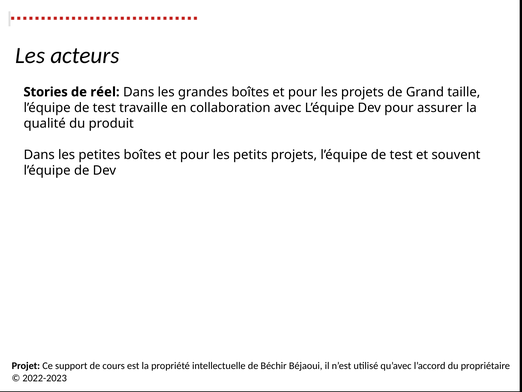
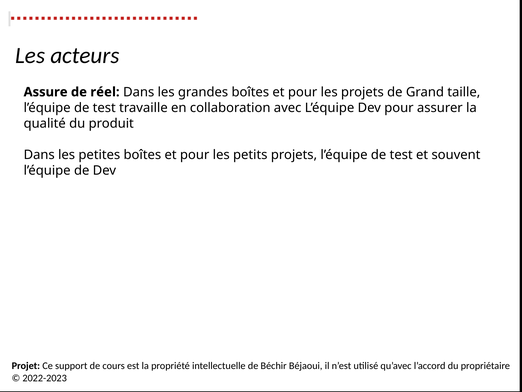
Stories: Stories -> Assure (46, 92)
